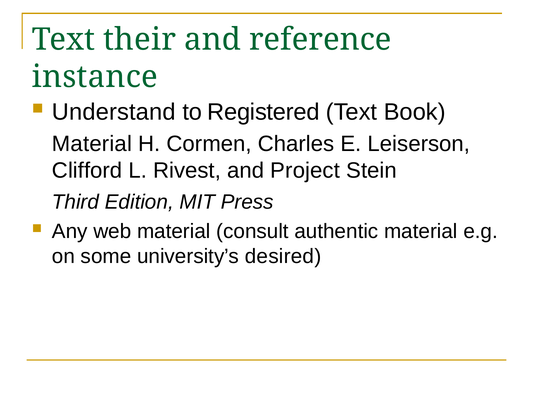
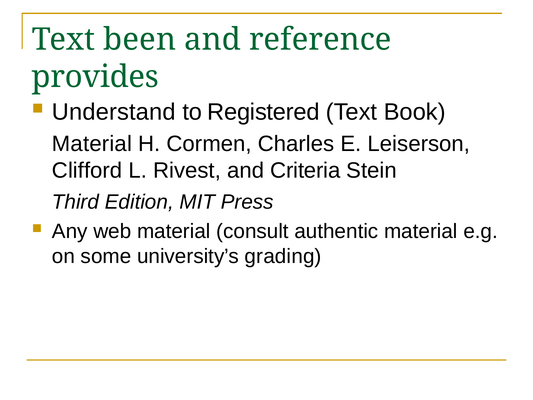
their: their -> been (140, 40)
instance: instance -> provides (95, 77)
Project: Project -> Criteria (305, 170)
desired: desired -> grading (283, 256)
